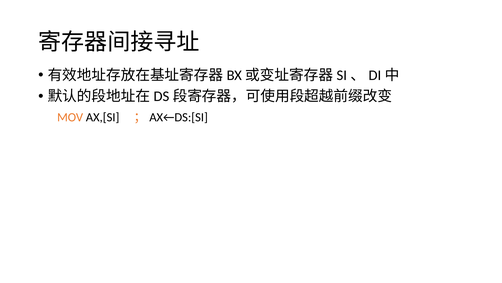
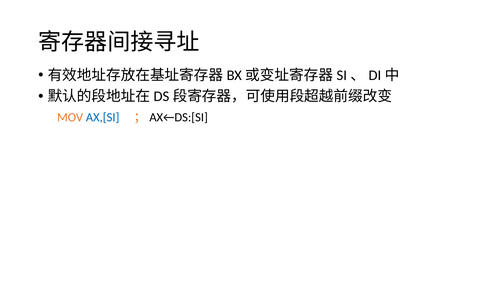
AX,[SI colour: black -> blue (103, 117)
